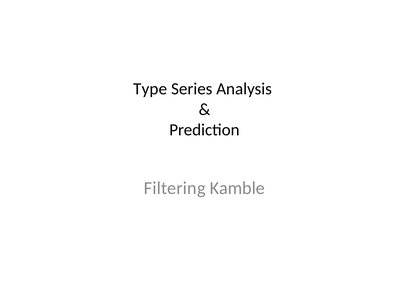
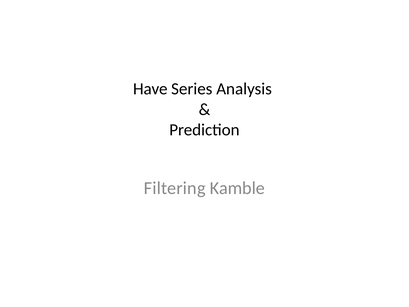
Type: Type -> Have (150, 89)
